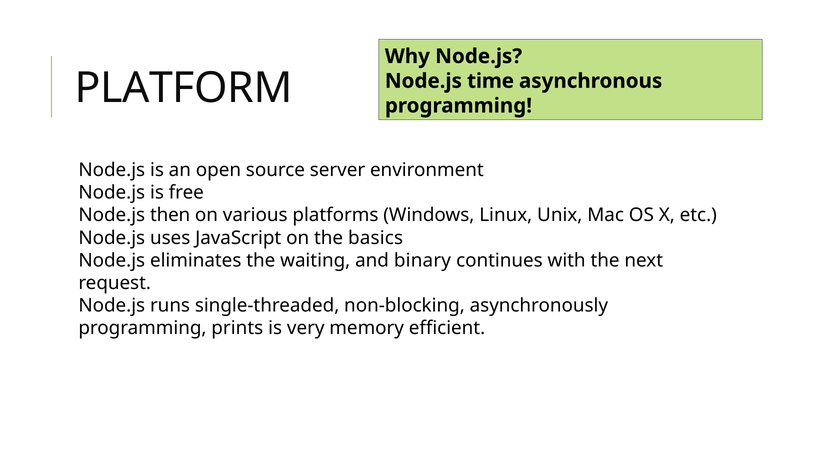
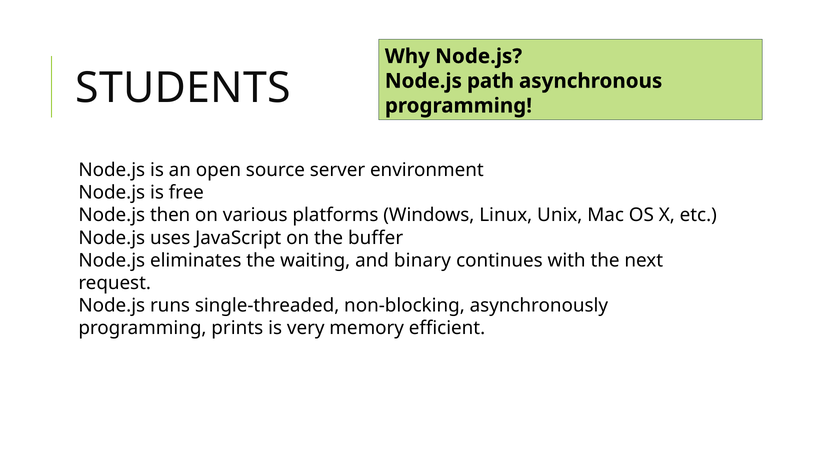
PLATFORM: PLATFORM -> STUDENTS (183, 88)
time: time -> path (491, 81)
basics: basics -> buffer (376, 238)
